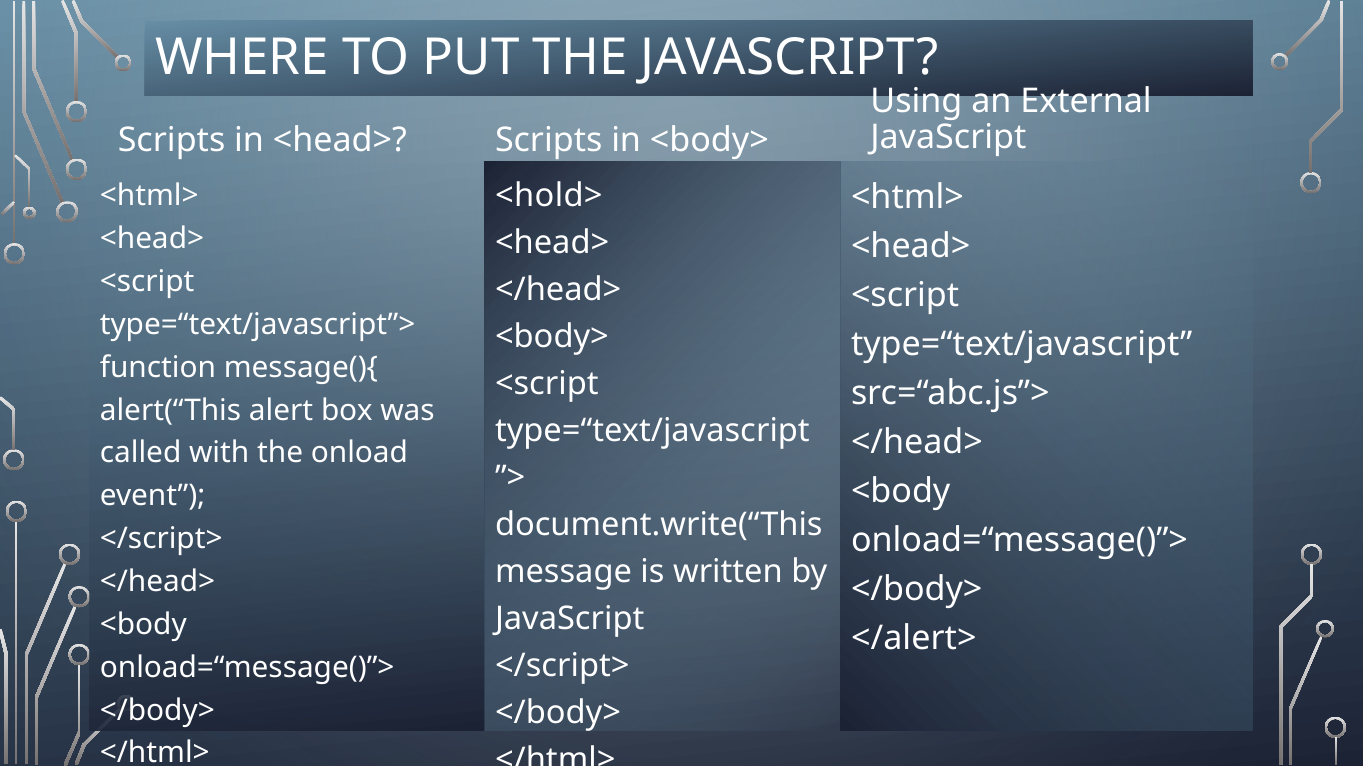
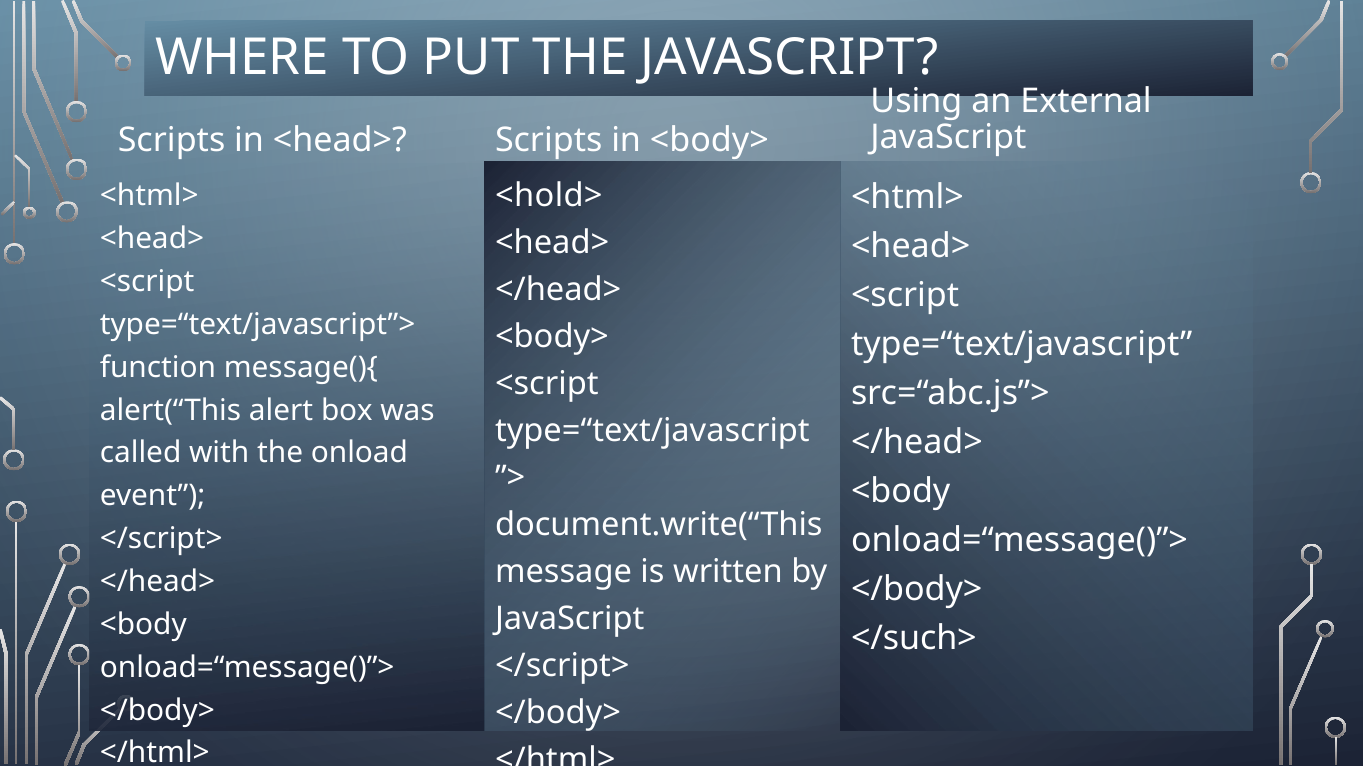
</alert>: </alert> -> </such> (914, 639)
